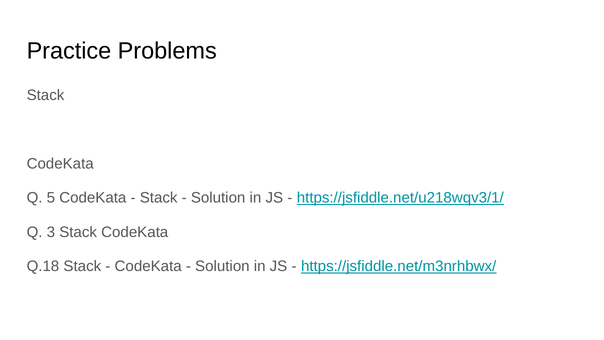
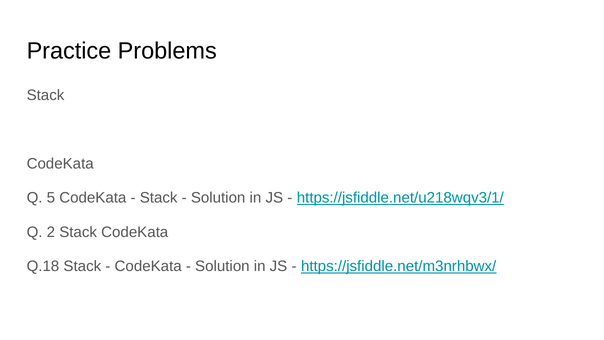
3: 3 -> 2 (51, 232)
